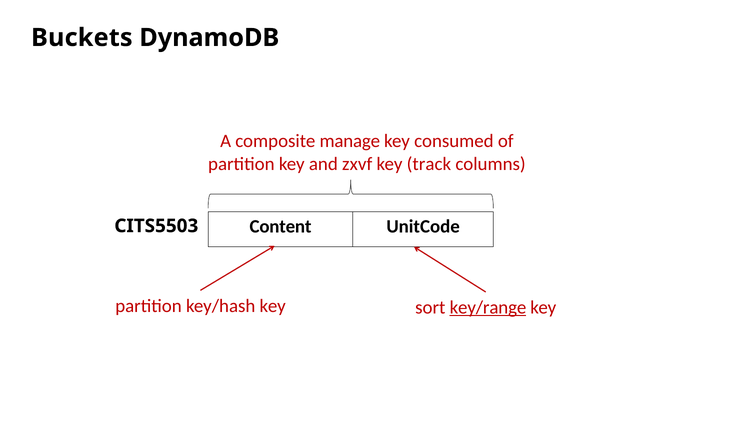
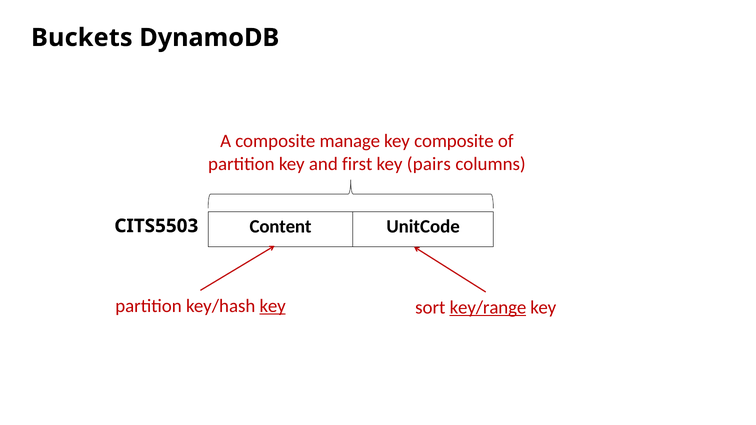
key consumed: consumed -> composite (454, 141)
zxvf: zxvf -> first (357, 164)
track: track -> pairs (429, 164)
key underline: none -> present (273, 306)
